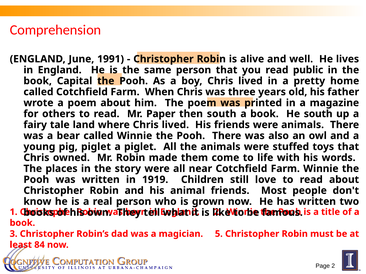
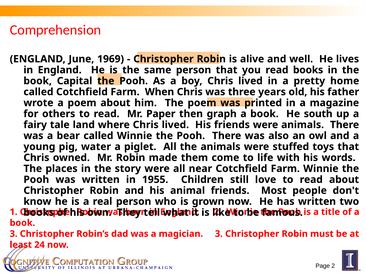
1991: 1991 -> 1969 (111, 59)
read public: public -> books (308, 70)
then south: south -> graph (222, 114)
pig piglet: piglet -> water (96, 147)
1919: 1919 -> 1955 (155, 180)
magician 5: 5 -> 3 (219, 234)
84: 84 -> 24 (39, 245)
